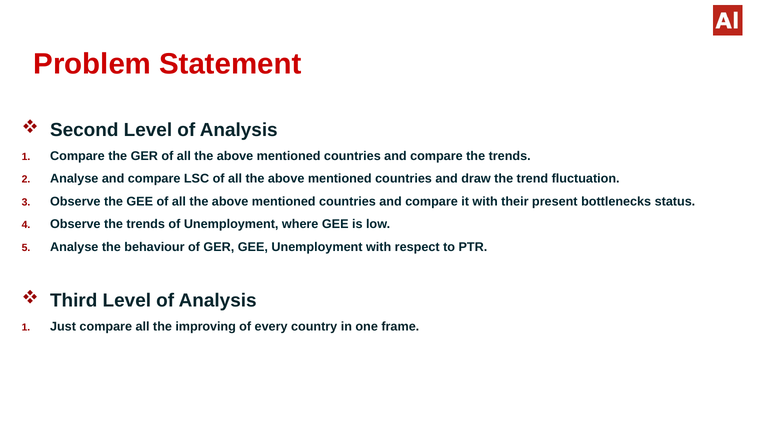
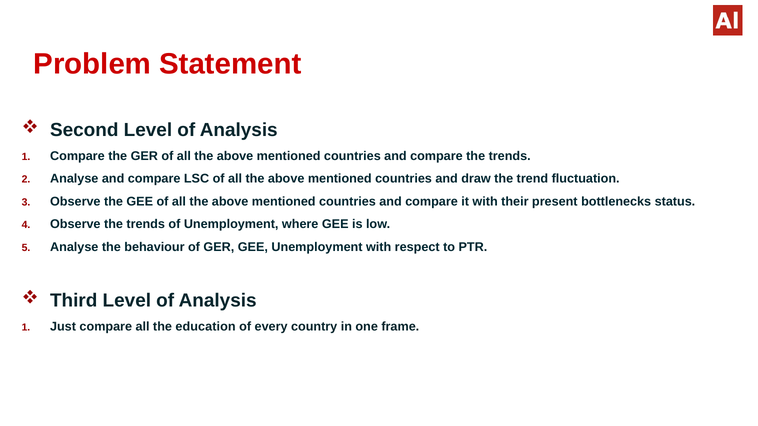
improving: improving -> education (206, 327)
